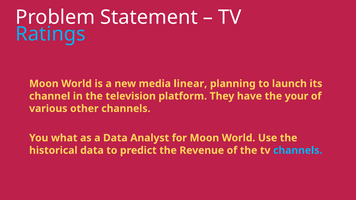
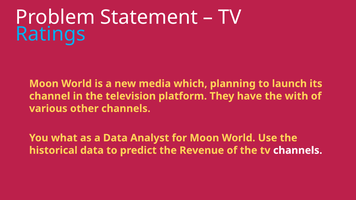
linear: linear -> which (190, 84)
your: your -> with (296, 96)
channels colour: light blue -> white (298, 151)
